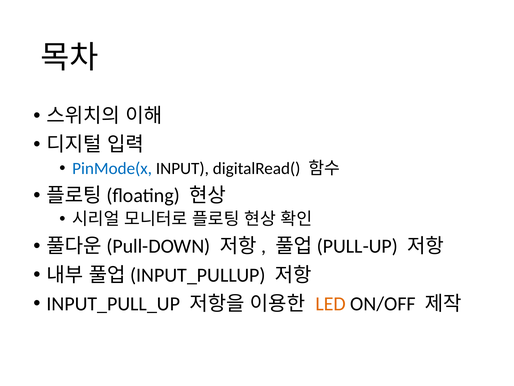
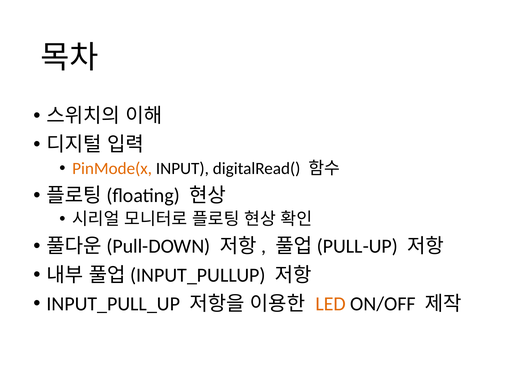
PinMode(x colour: blue -> orange (112, 168)
